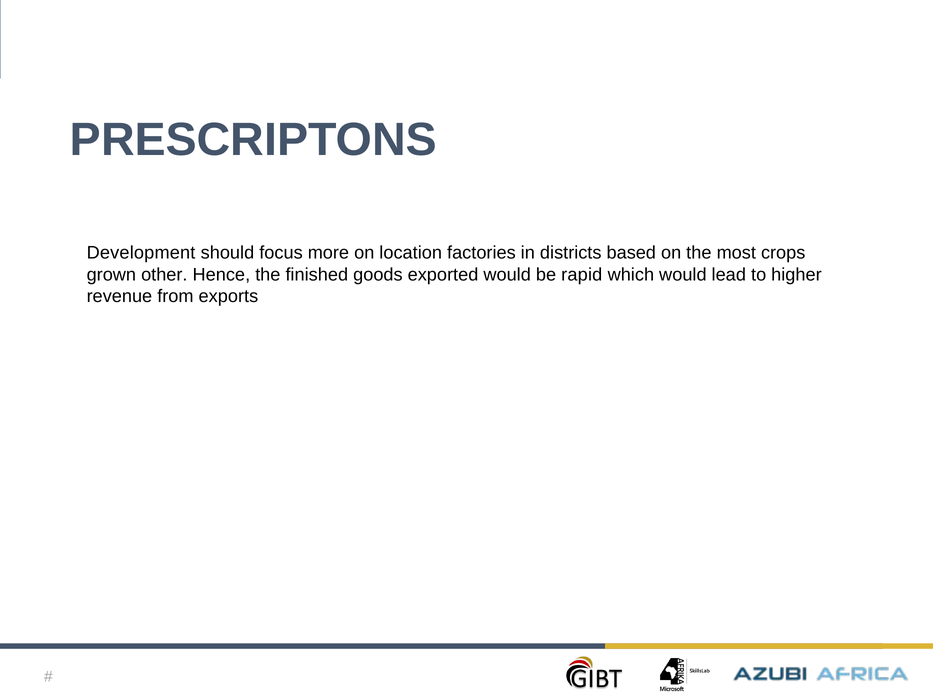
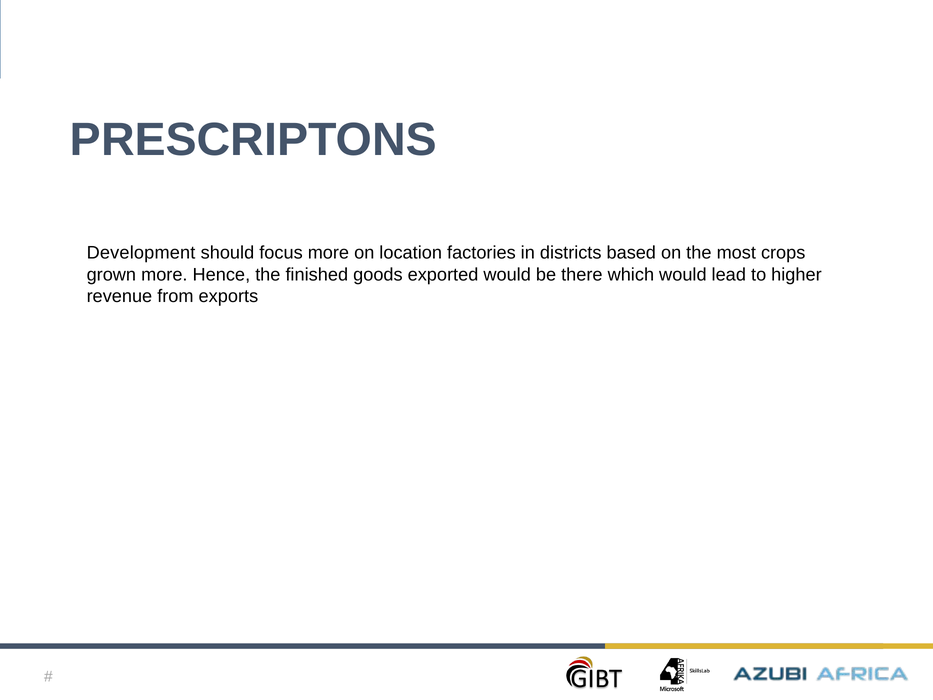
grown other: other -> more (164, 274)
rapid: rapid -> there (582, 274)
